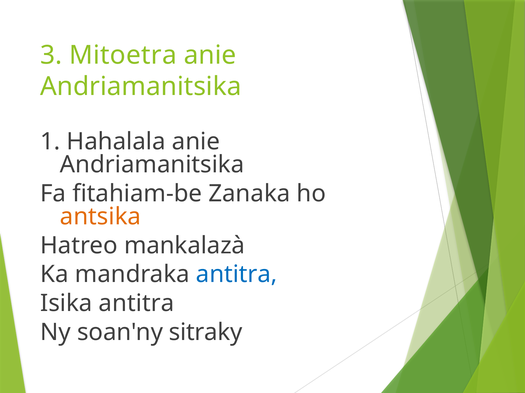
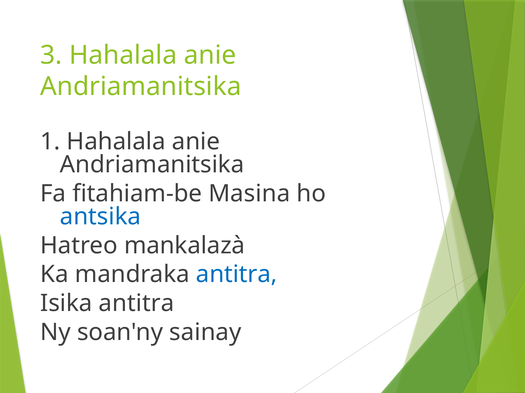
3 Mitoetra: Mitoetra -> Hahalala (123, 55)
Zanaka: Zanaka -> Masina (249, 194)
antsika colour: orange -> blue (100, 217)
sitraky: sitraky -> sainay (205, 333)
